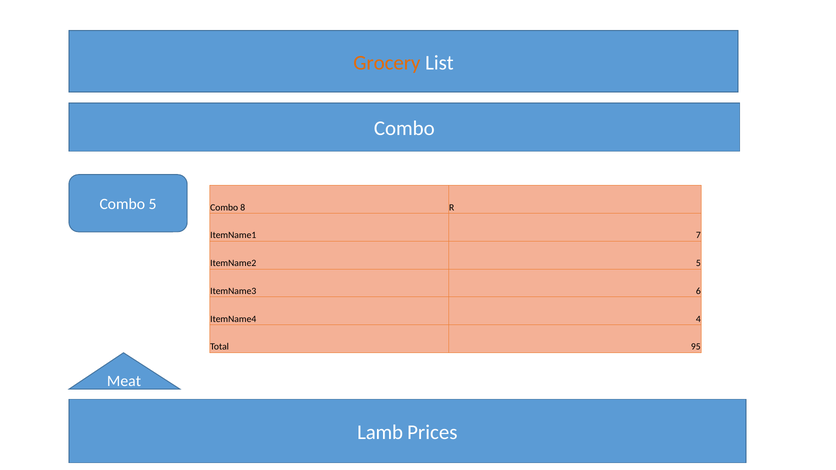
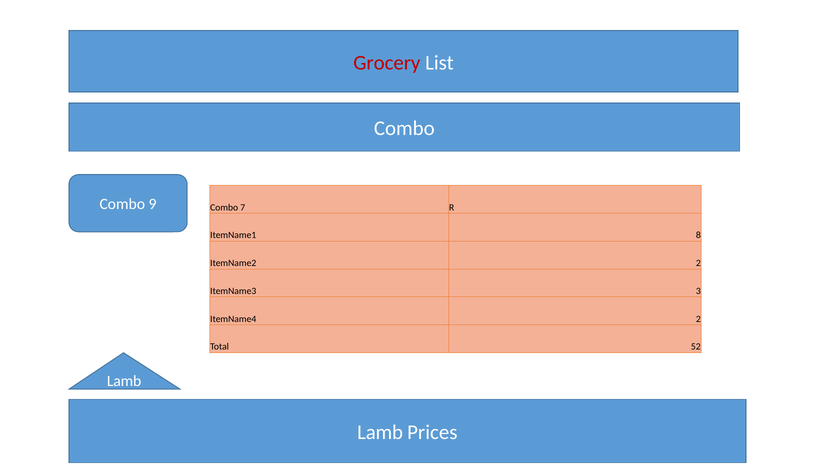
Grocery colour: orange -> red (387, 63)
Combo 5: 5 -> 9 (153, 204)
8: 8 -> 7 (243, 208)
7: 7 -> 8 (698, 235)
ItemName2 5: 5 -> 2 (698, 263)
6: 6 -> 3 (698, 291)
ItemName4 4: 4 -> 2 (698, 319)
95: 95 -> 52 (696, 347)
Meat: Meat -> Lamb (124, 381)
